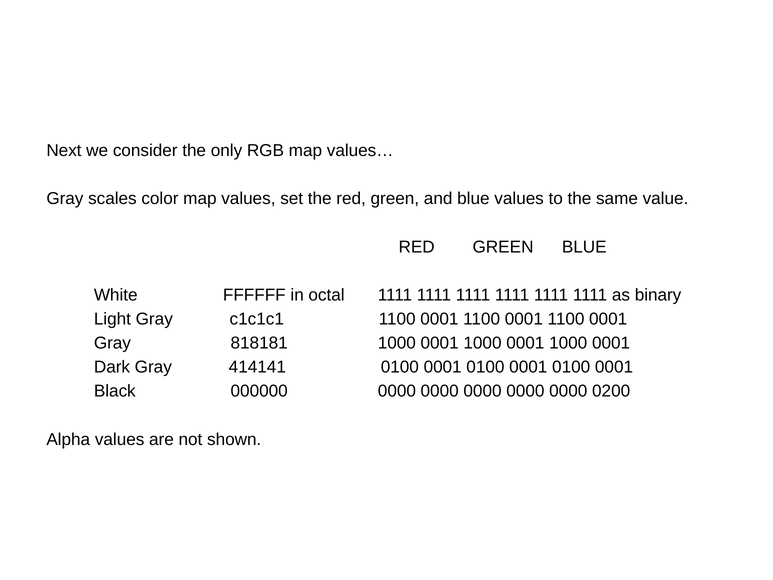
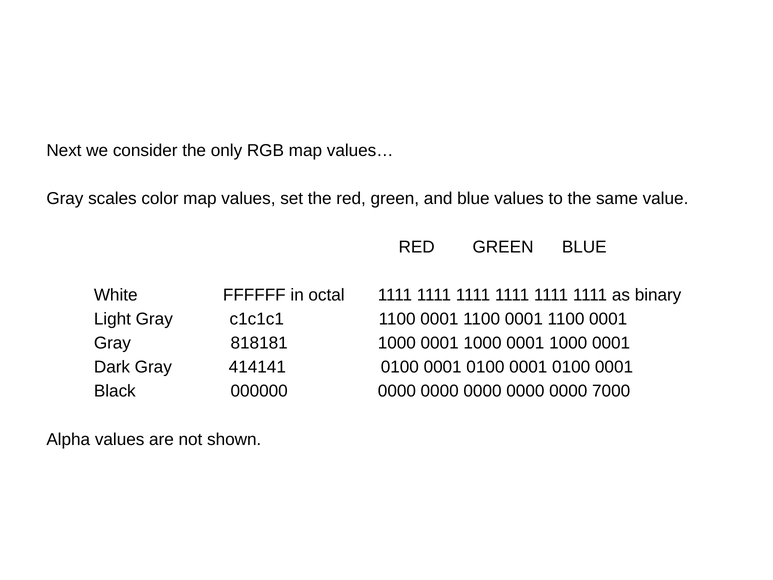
0200: 0200 -> 7000 (611, 391)
